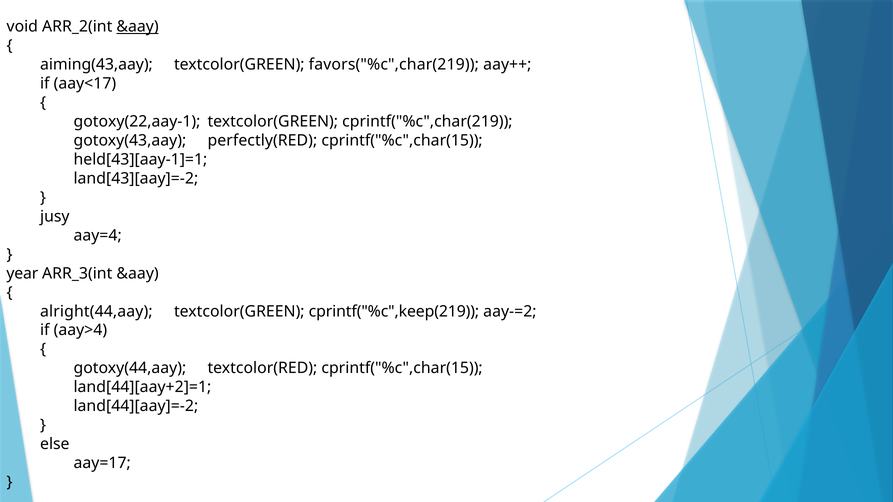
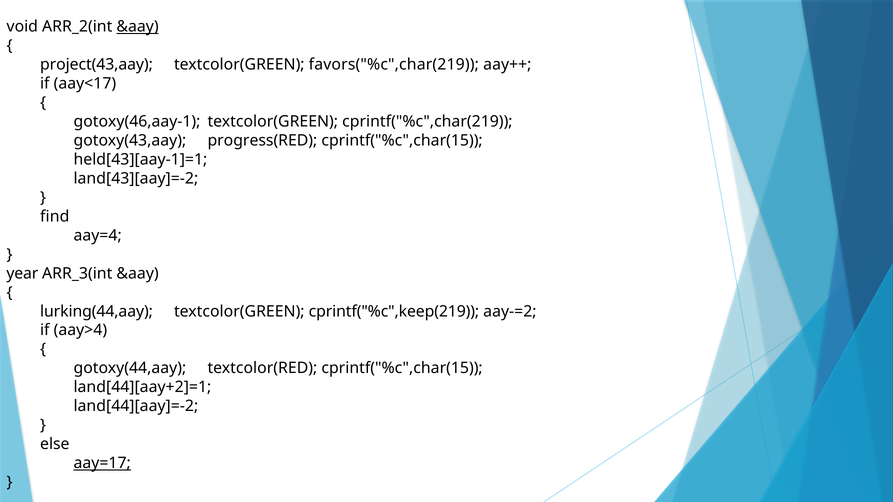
aiming(43,aay: aiming(43,aay -> project(43,aay (96, 65)
gotoxy(22,aay-1: gotoxy(22,aay-1 -> gotoxy(46,aay-1 (137, 122)
perfectly(RED: perfectly(RED -> progress(RED (262, 141)
jusy: jusy -> find (55, 217)
alright(44,aay: alright(44,aay -> lurking(44,aay (96, 311)
aay=17 underline: none -> present (102, 463)
